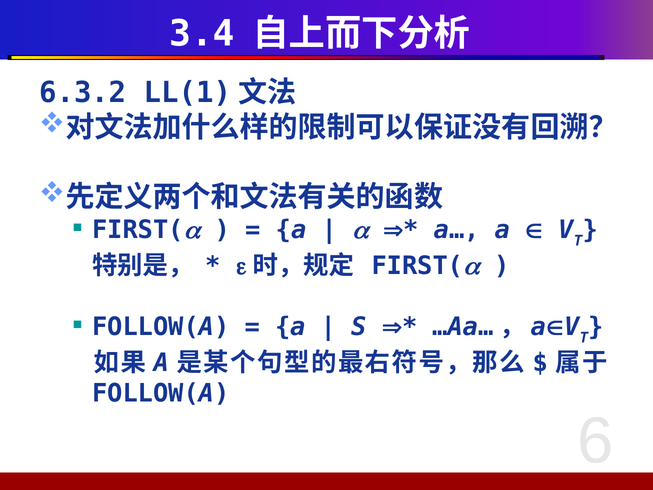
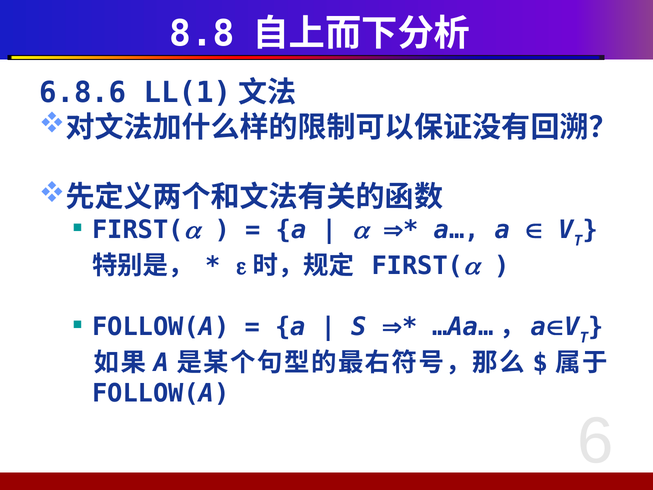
3.4: 3.4 -> 8.8 (202, 34)
6.3.2: 6.3.2 -> 6.8.6 (83, 93)
